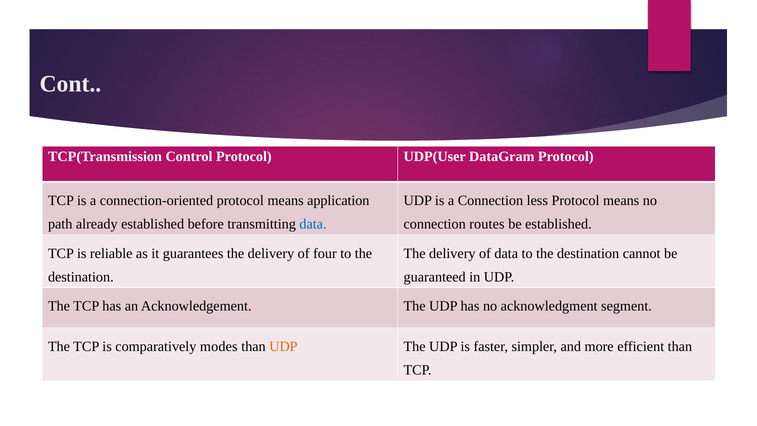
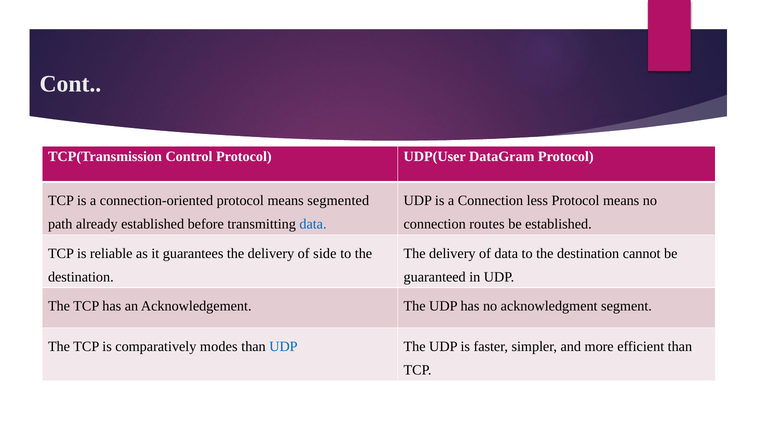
application: application -> segmented (338, 200)
four: four -> side (325, 253)
UDP colour: orange -> blue (283, 346)
